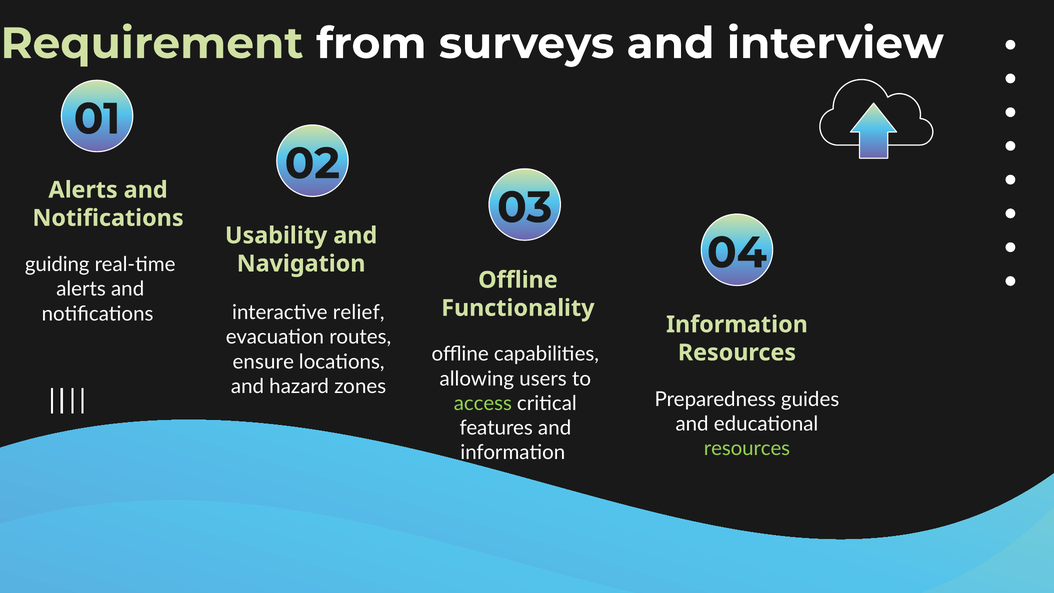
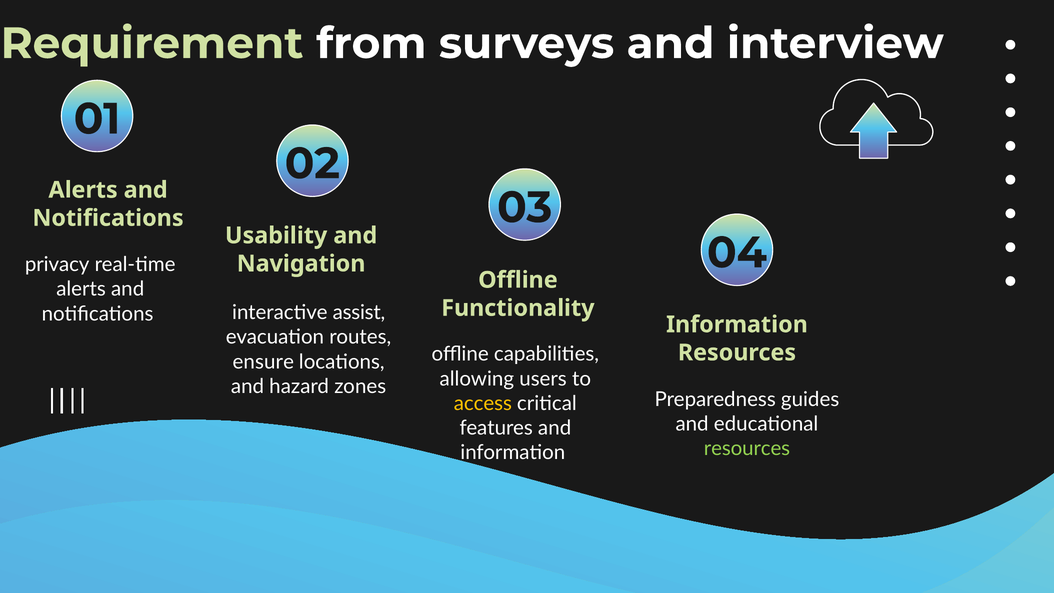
guiding: guiding -> privacy (57, 264)
relief: relief -> assist (359, 313)
access colour: light green -> yellow (483, 403)
